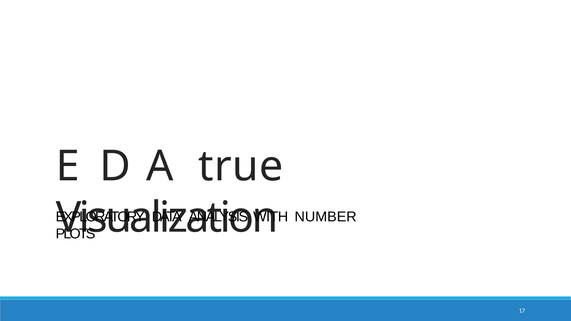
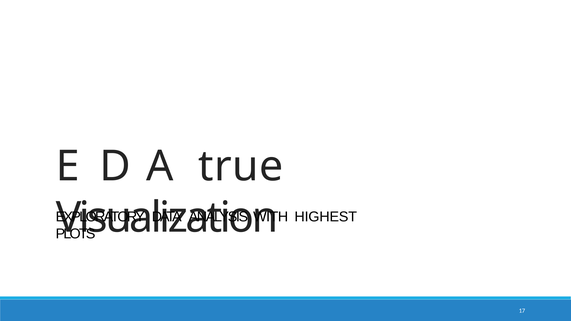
NUMBER: NUMBER -> HIGHEST (326, 217)
